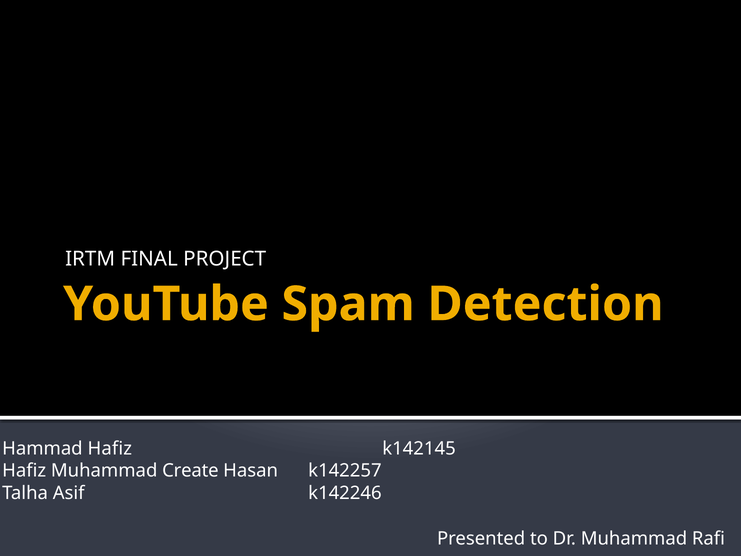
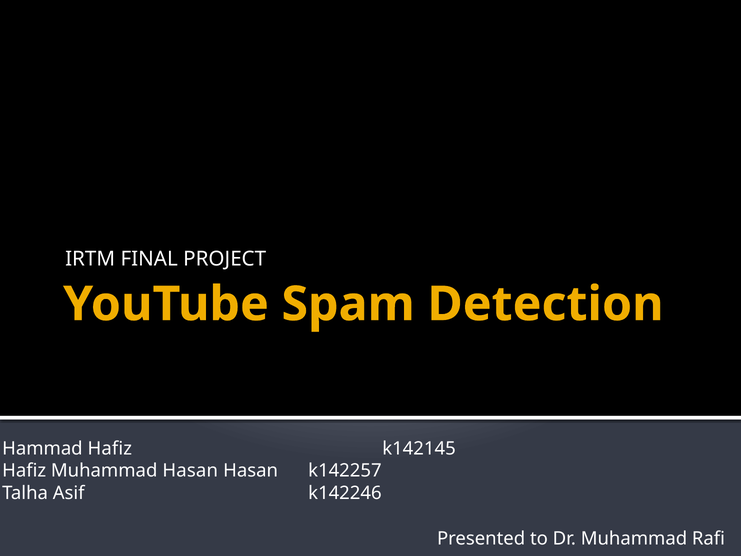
Muhammad Create: Create -> Hasan (190, 471)
